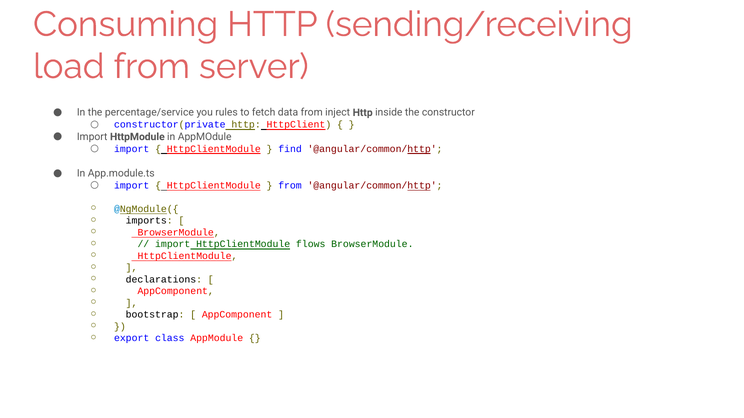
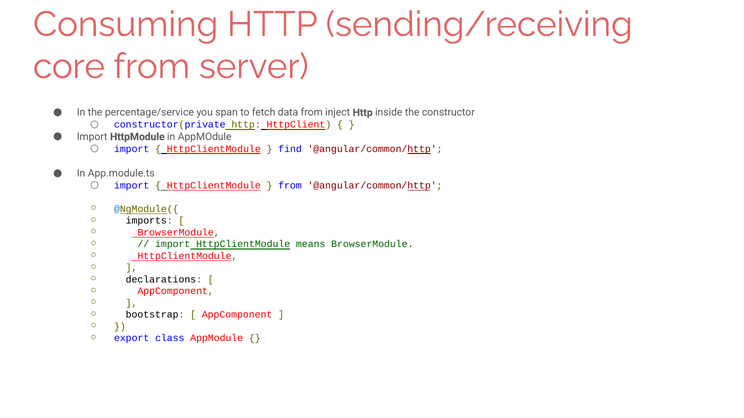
load: load -> core (69, 67)
rules: rules -> span (227, 113)
flows: flows -> means (311, 244)
